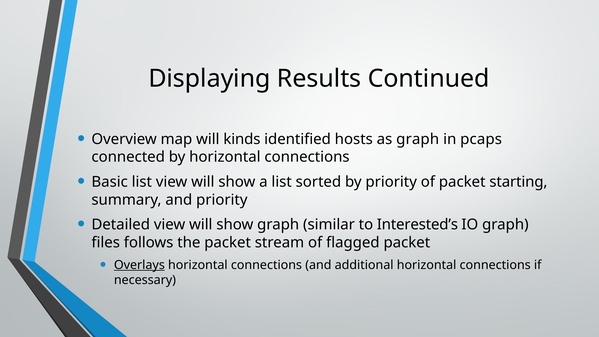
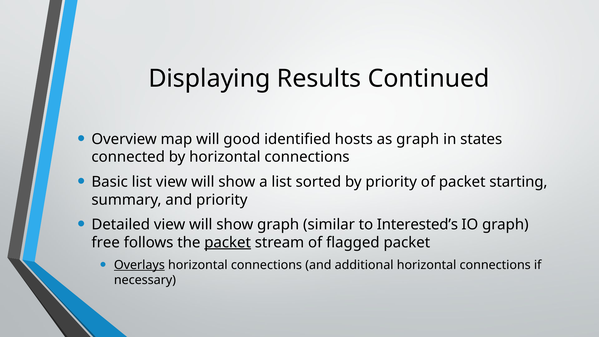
kinds: kinds -> good (242, 139)
pcaps: pcaps -> states (481, 139)
files: files -> free (106, 242)
packet underline: none -> present (228, 242)
